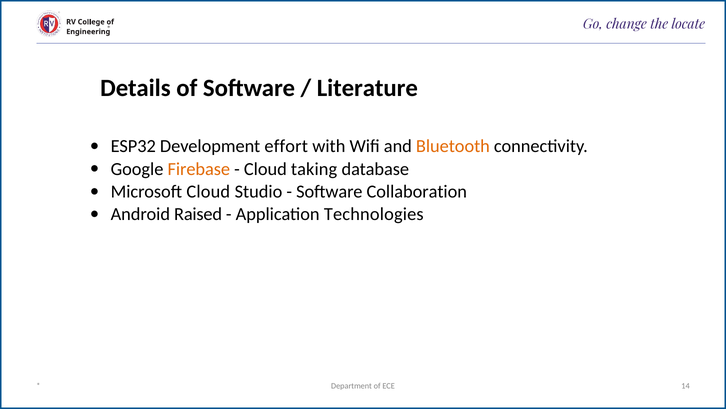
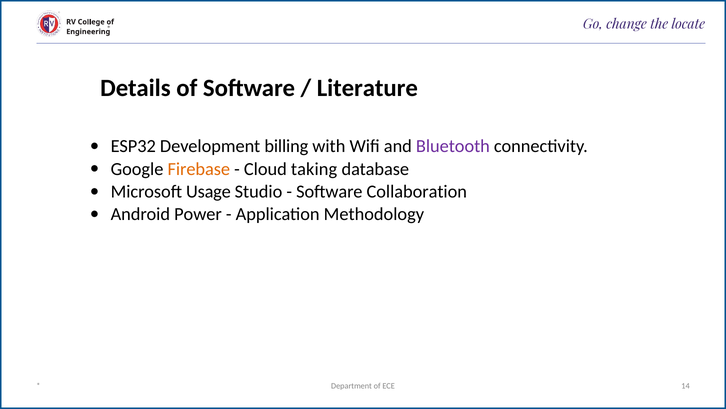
effort: effort -> billing (286, 146)
Bluetooth colour: orange -> purple (453, 146)
Microsoft Cloud: Cloud -> Usage (208, 191)
Raised: Raised -> Power (198, 214)
Technologies: Technologies -> Methodology (374, 214)
